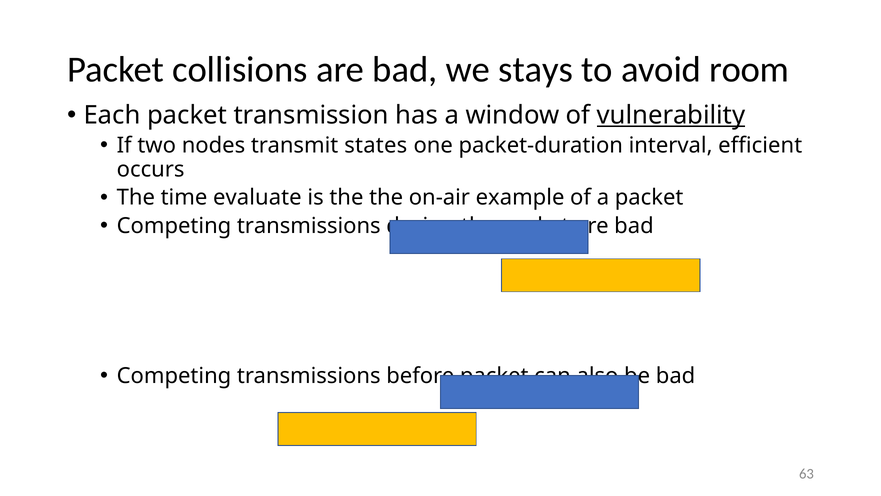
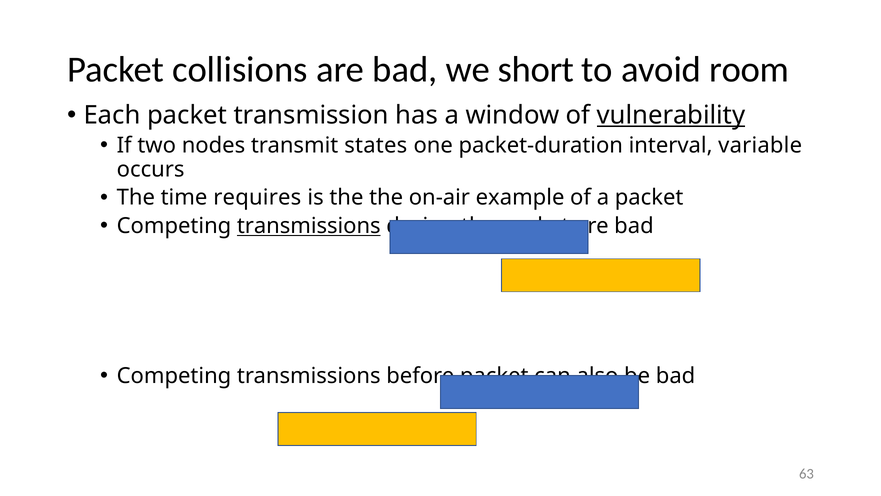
stays: stays -> short (536, 70)
efficient: efficient -> variable (760, 145)
evaluate: evaluate -> requires (257, 198)
transmissions underline: none -> present (309, 226)
